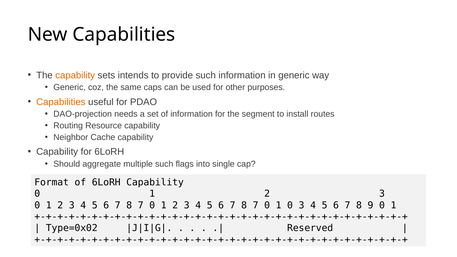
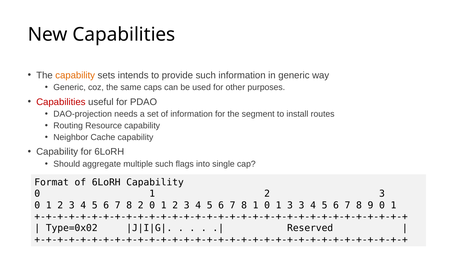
Capabilities colour: orange -> red (61, 102)
7: 7 -> 2 (141, 205)
7: 7 -> 1 (256, 205)
1 0: 0 -> 3 (290, 205)
